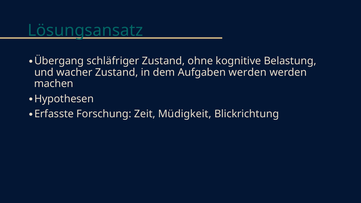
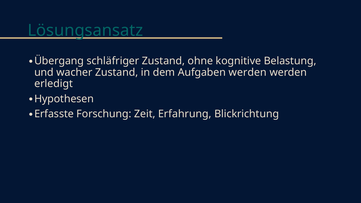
machen: machen -> erledigt (54, 84)
Müdigkeit: Müdigkeit -> Erfahrung (185, 114)
